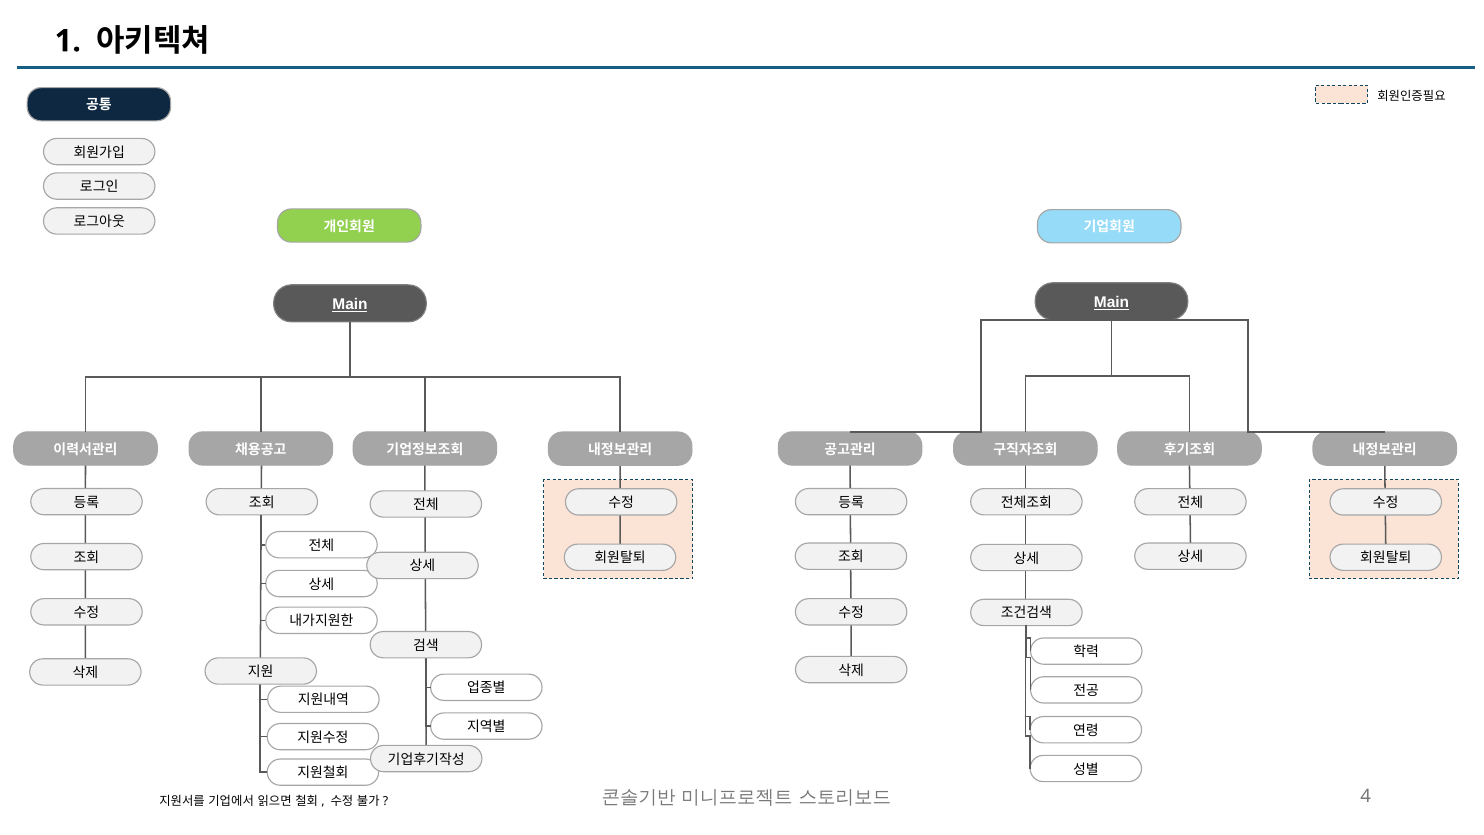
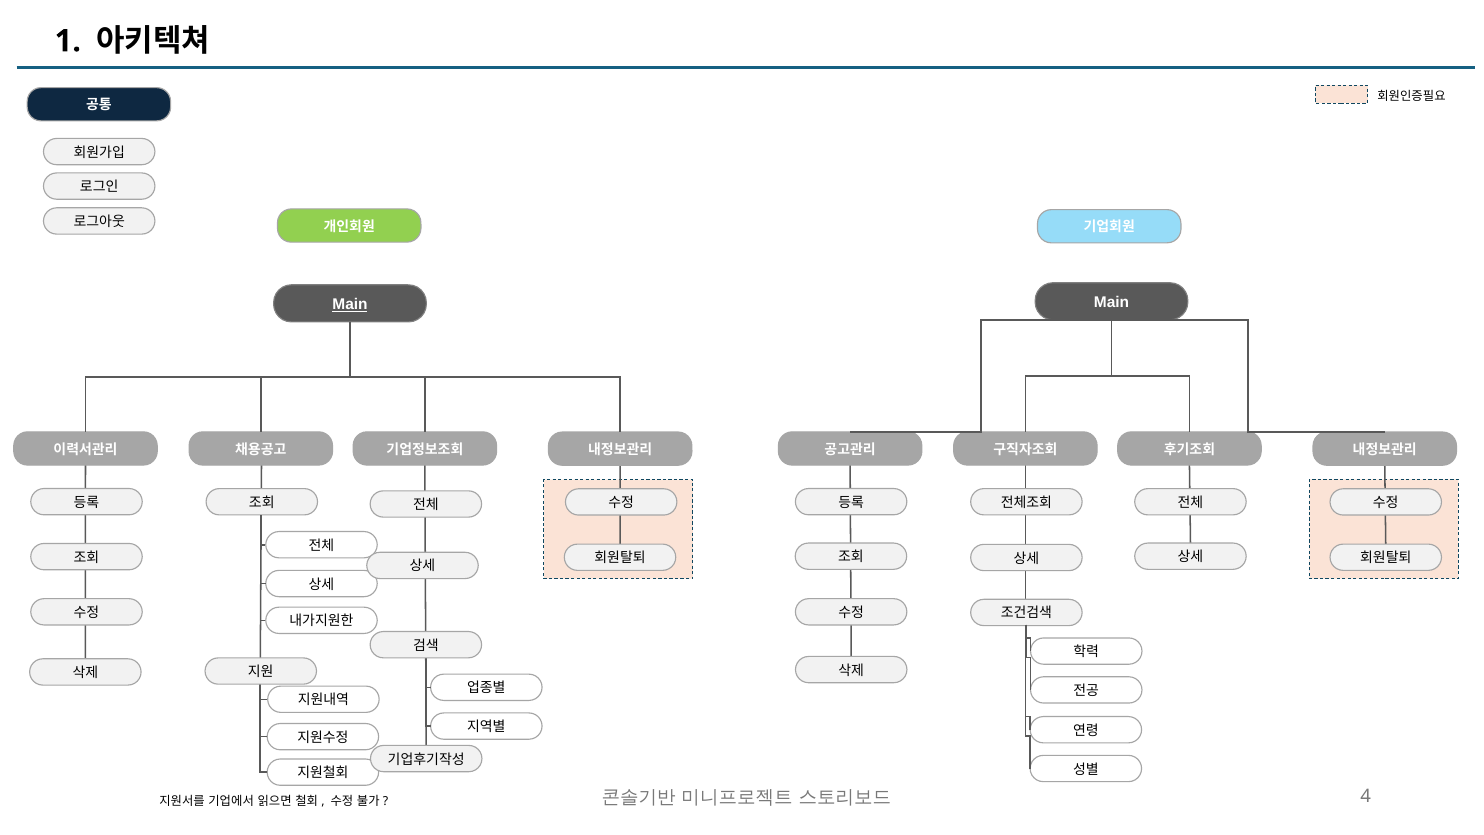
Main underline: present -> none (1111, 302)
